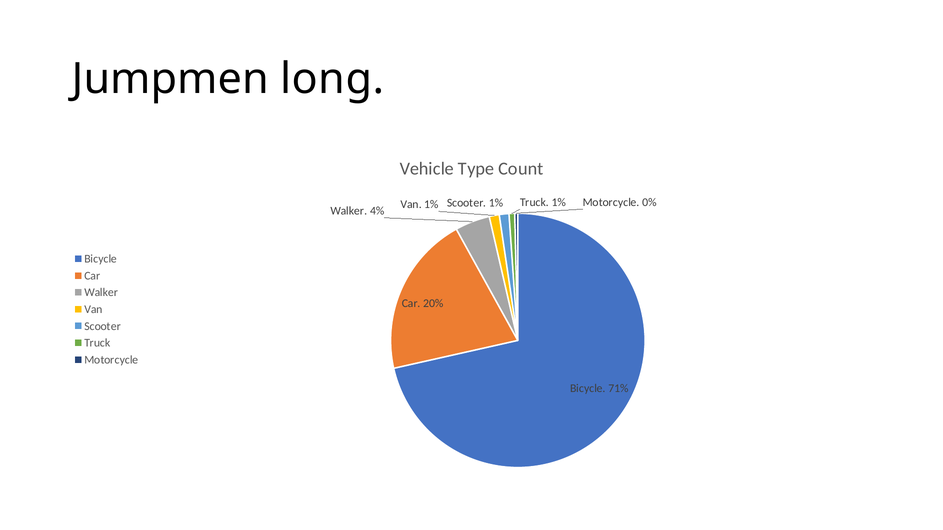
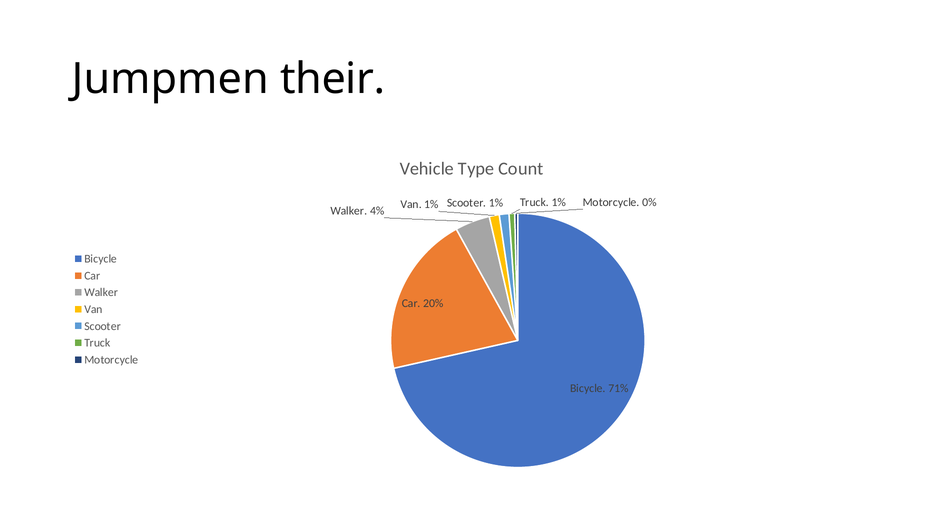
long: long -> their (333, 79)
